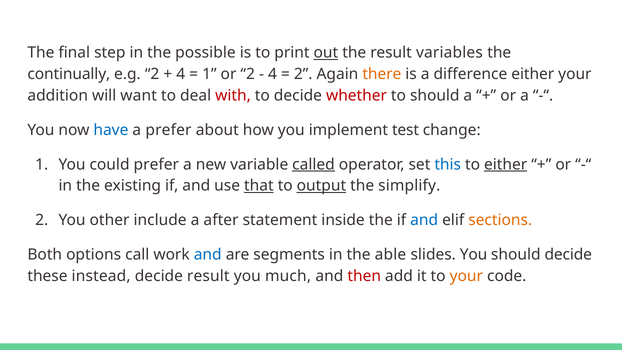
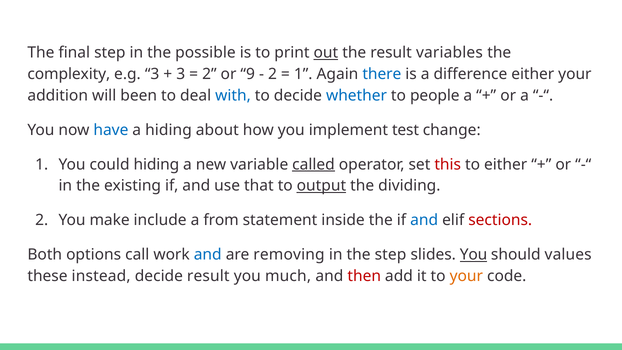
continually: continually -> complexity (69, 74)
e.g 2: 2 -> 3 (152, 74)
4: 4 -> 3 (181, 74)
1: 1 -> 2 (209, 74)
or 2: 2 -> 9 (248, 74)
4: 4 -> 2 (272, 74)
2: 2 -> 1 (303, 74)
there colour: orange -> blue (382, 74)
want: want -> been (139, 96)
with colour: red -> blue (233, 96)
whether colour: red -> blue (357, 96)
to should: should -> people (435, 96)
a prefer: prefer -> hiding (169, 130)
could prefer: prefer -> hiding (156, 164)
this colour: blue -> red (448, 164)
either underline: present -> none (506, 164)
that underline: present -> none (259, 186)
simplify: simplify -> dividing (409, 186)
other: other -> make (110, 220)
after: after -> from (221, 220)
sections colour: orange -> red (500, 220)
segments: segments -> removing (289, 255)
the able: able -> step (390, 255)
You underline: none -> present (474, 255)
should decide: decide -> values (568, 255)
